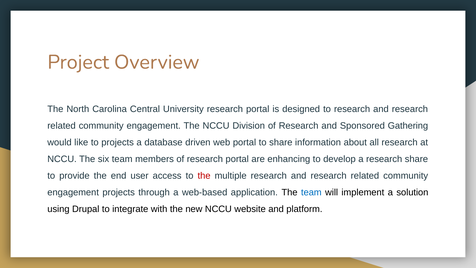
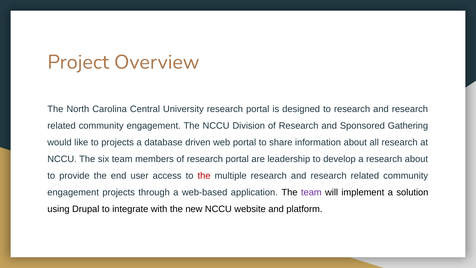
enhancing: enhancing -> leadership (289, 159)
research share: share -> about (416, 159)
team colour: blue -> purple (311, 192)
